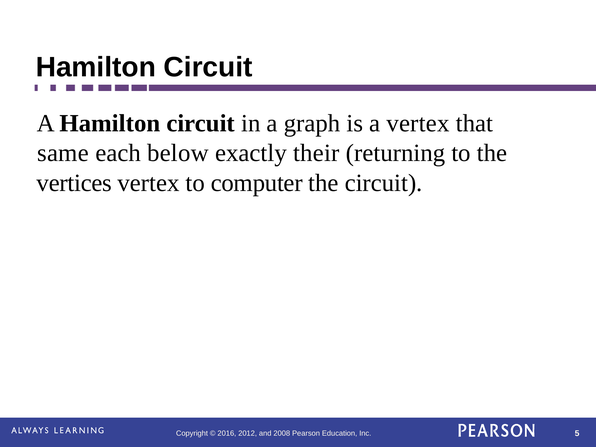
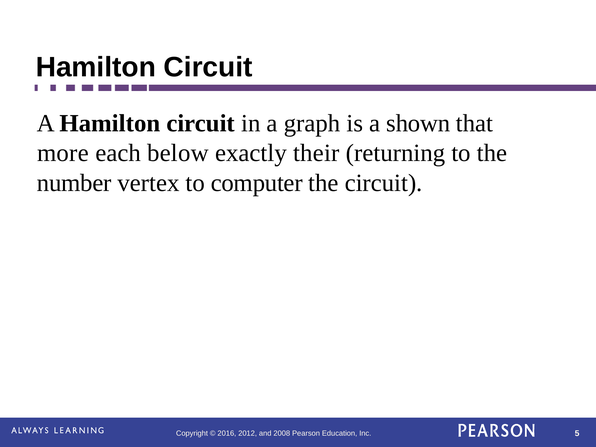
a vertex: vertex -> shown (418, 123)
same: same -> more (63, 153)
vertices: vertices -> number (74, 183)
